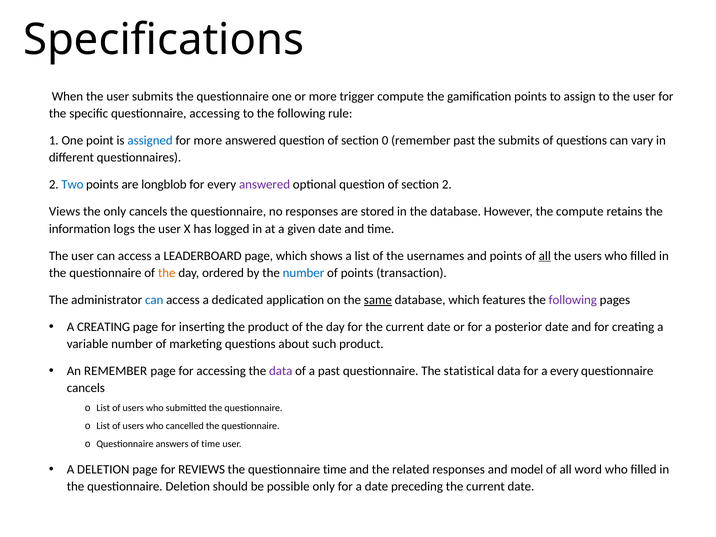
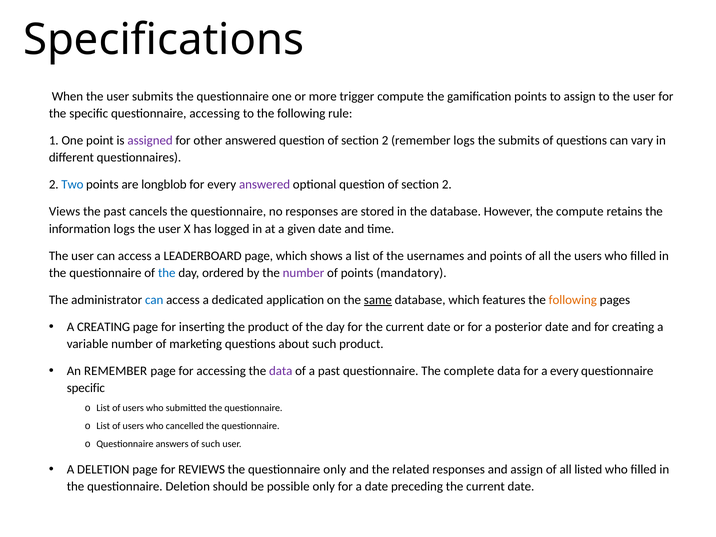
assigned colour: blue -> purple (150, 141)
for more: more -> other (208, 141)
0: 0 -> 2 (385, 141)
remember past: past -> logs (464, 141)
the only: only -> past (115, 212)
all underline: present -> none (545, 256)
the colour: orange -> blue (167, 273)
number colour: blue -> purple (303, 273)
transaction: transaction -> mandatory (411, 273)
following colour: purple -> orange (573, 300)
statistical: statistical -> complete (469, 371)
cancels: cancels -> specific (86, 388)
of time: time -> such (211, 444)
questionnaire time: time -> only (335, 469)
and model: model -> assign (527, 469)
word: word -> listed (588, 469)
